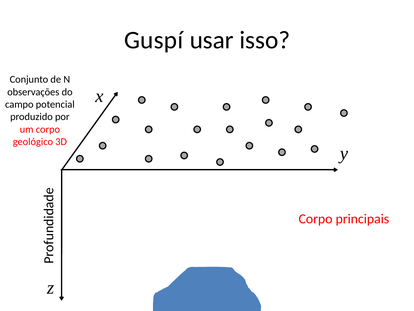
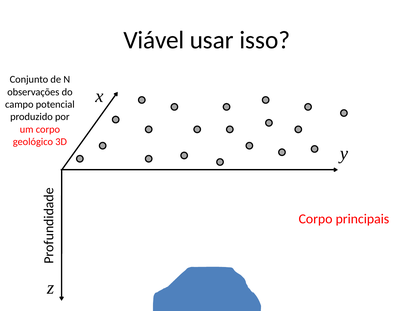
Guspí: Guspí -> Viável (154, 40)
